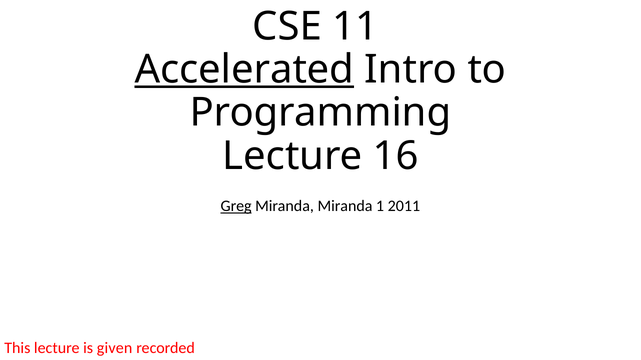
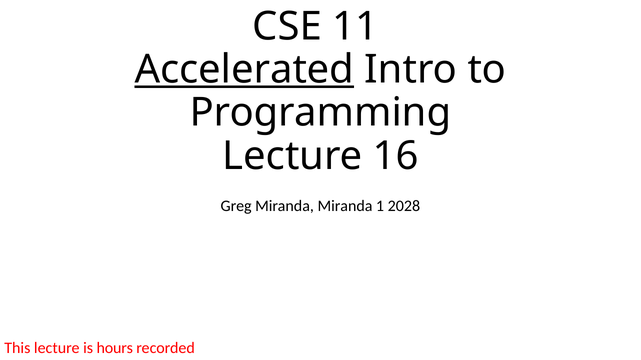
Greg underline: present -> none (236, 207)
2011: 2011 -> 2028 (404, 207)
given: given -> hours (115, 349)
